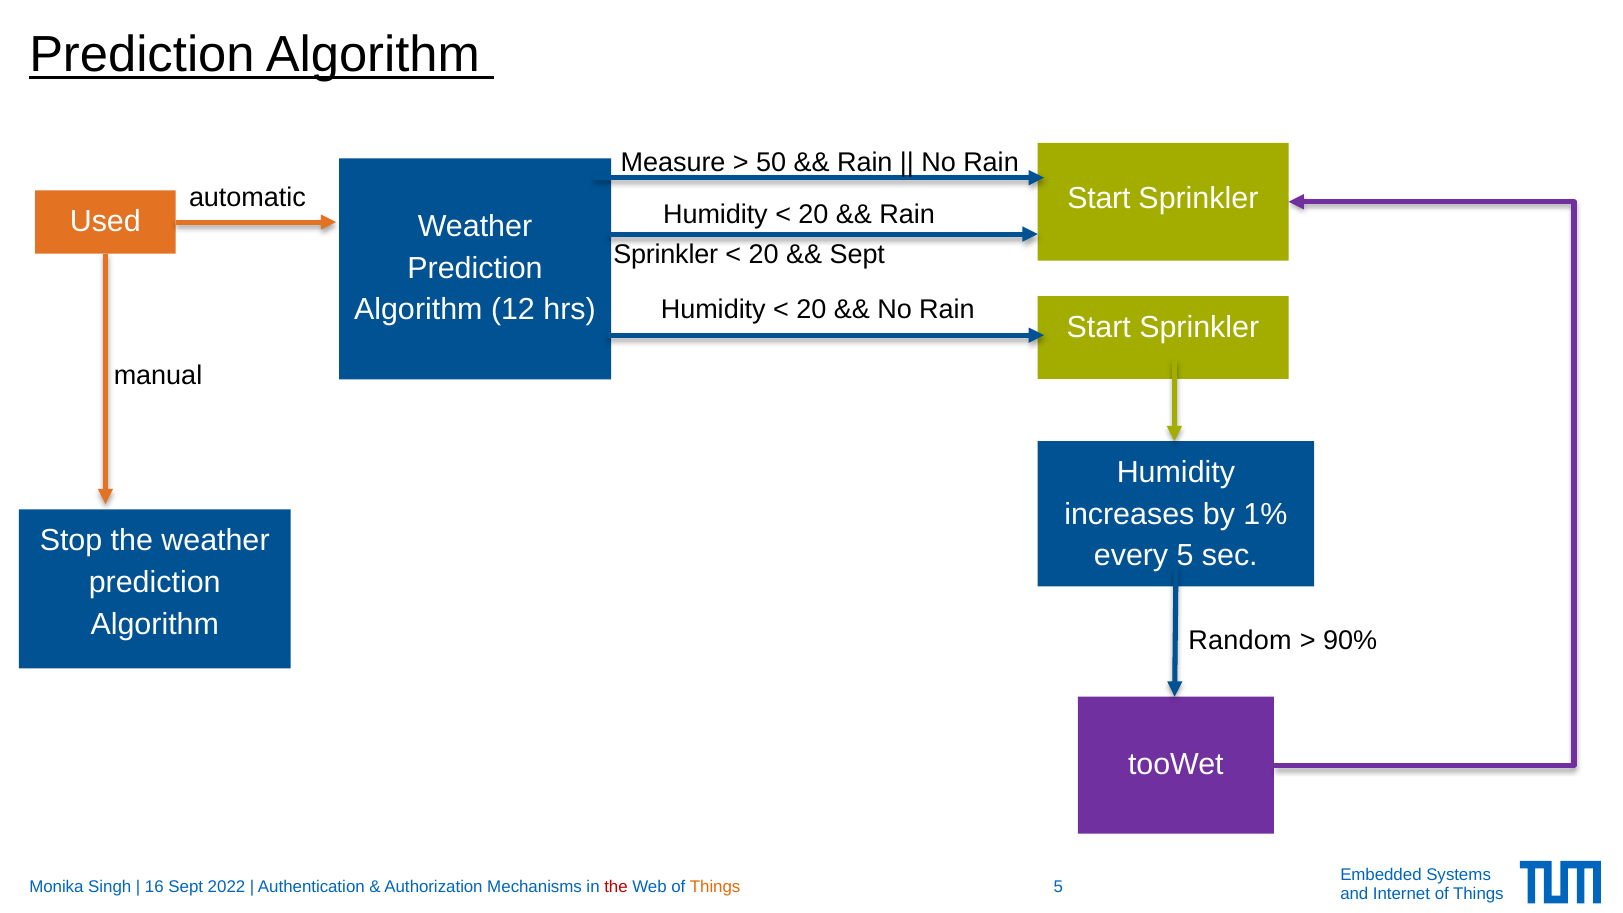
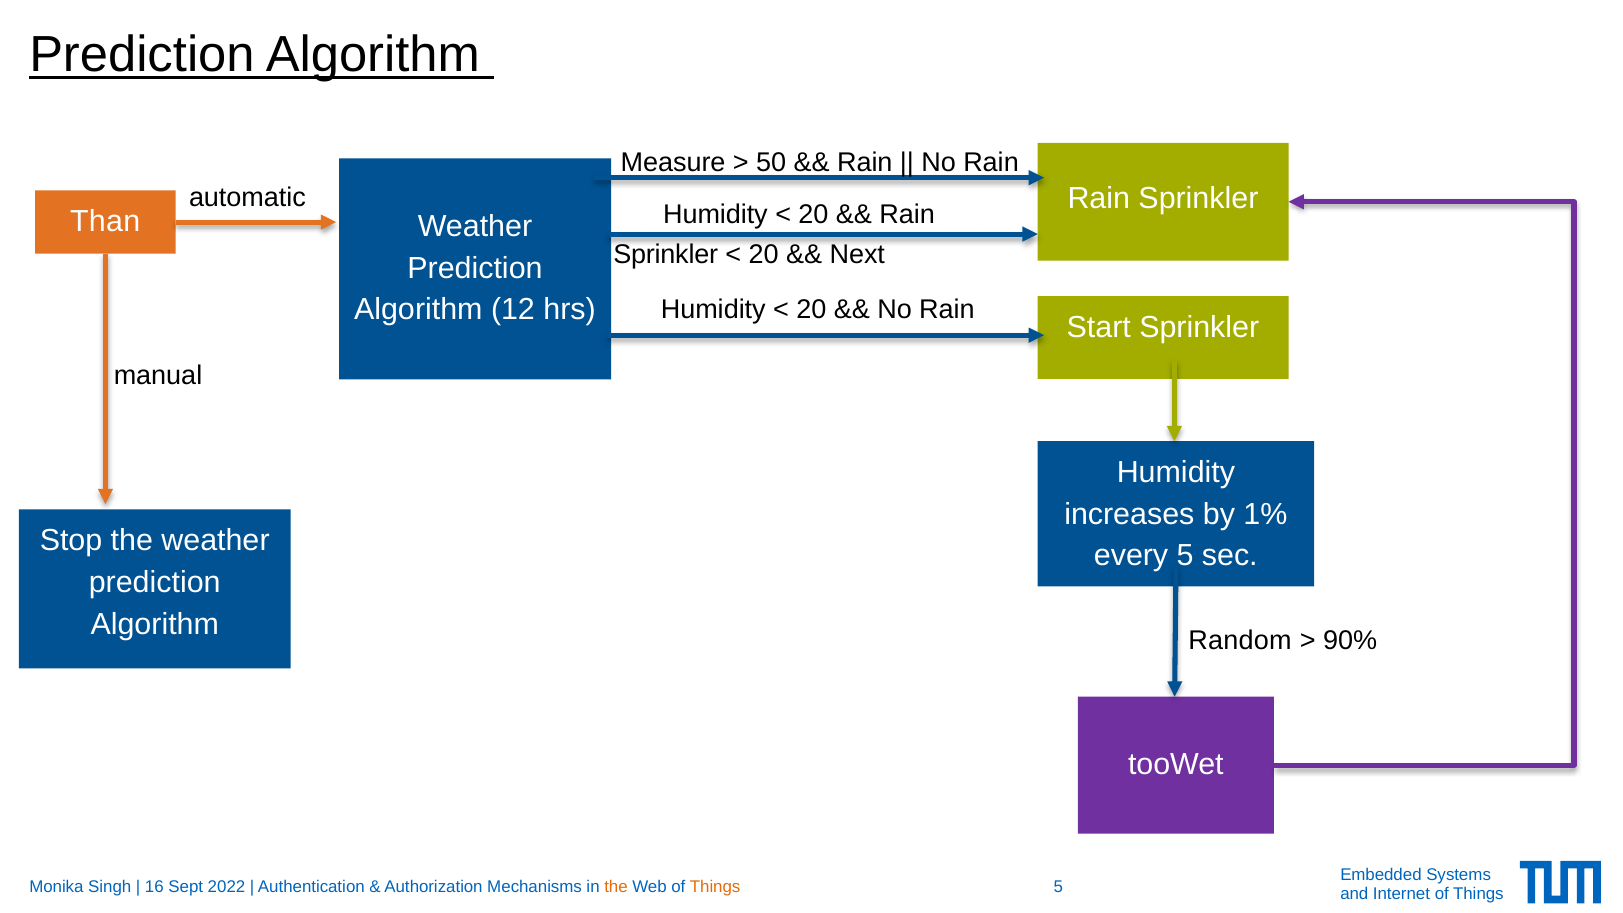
Start: Start -> Rain (1099, 199)
Used: Used -> Than (105, 222)
Sept: Sept -> Next (857, 255)
the colour: red -> orange (616, 887)
